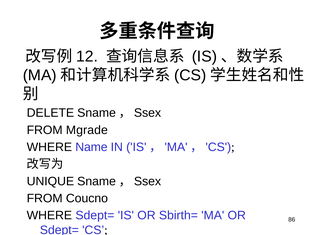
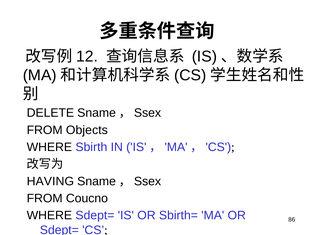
Mgrade: Mgrade -> Objects (87, 130)
Name: Name -> Sbirth (91, 147)
UNIQUE: UNIQUE -> HAVING (50, 182)
